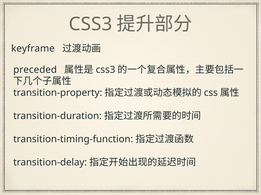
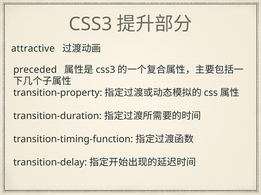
keyframe: keyframe -> attractive (33, 49)
